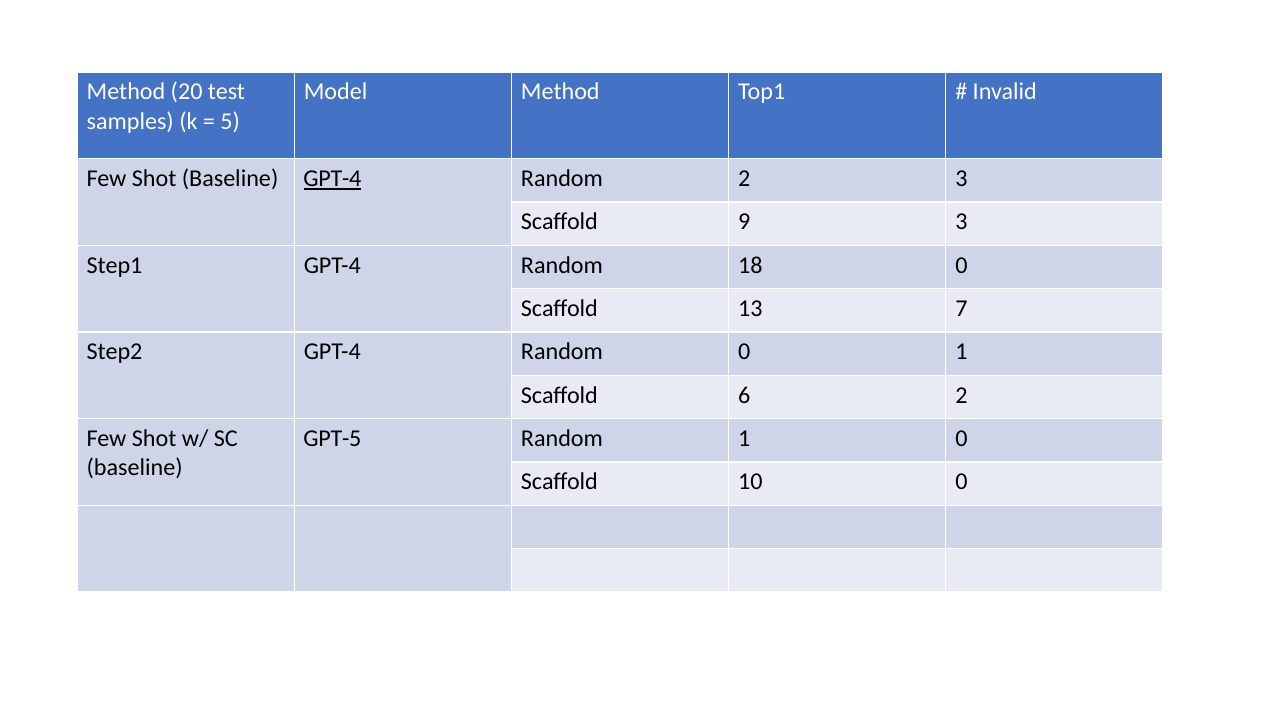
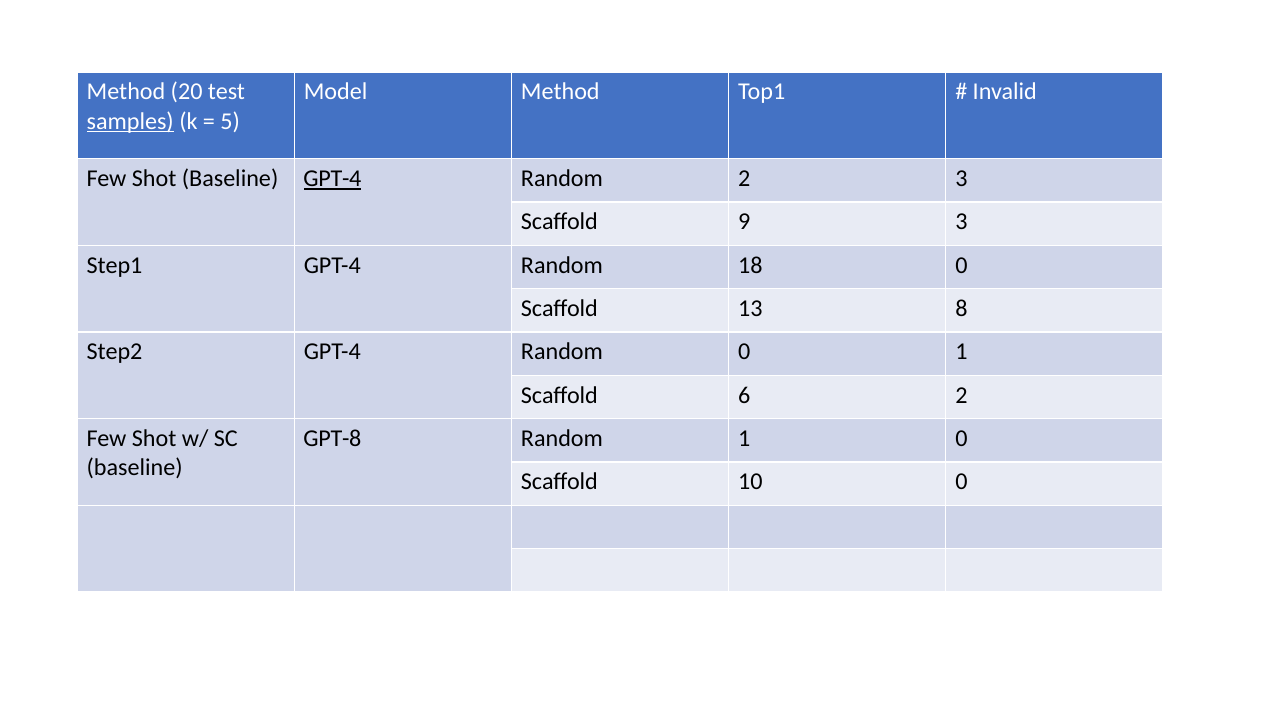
samples underline: none -> present (130, 121)
7: 7 -> 8 (961, 309)
GPT-5: GPT-5 -> GPT-8 (332, 439)
